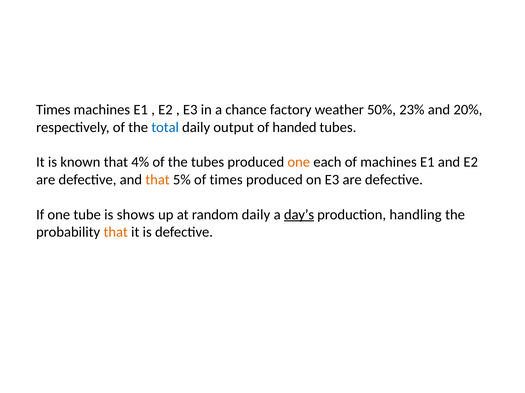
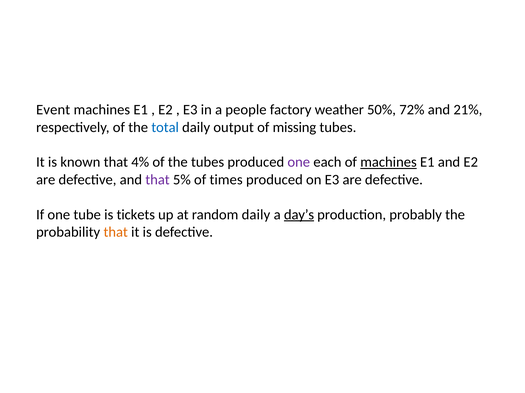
Times: Times -> Event (53, 110)
chance: chance -> people (246, 110)
23%: 23% -> 72% (412, 110)
20%: 20% -> 21% (468, 110)
handed: handed -> missing (294, 127)
one colour: orange -> purple (299, 163)
machines underline: none -> present (388, 163)
that colour: orange -> purple (158, 180)
shows: shows -> tickets (136, 215)
handling: handling -> probably (416, 215)
